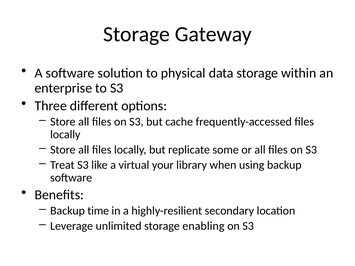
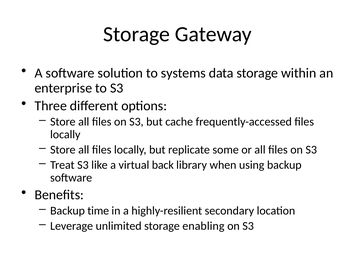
physical: physical -> systems (183, 73)
your: your -> back (163, 165)
